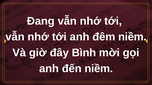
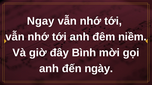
Đang: Đang -> Ngay (41, 21)
đến niềm: niềm -> ngày (99, 69)
